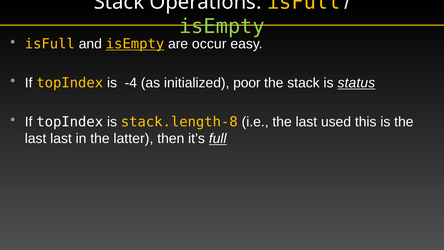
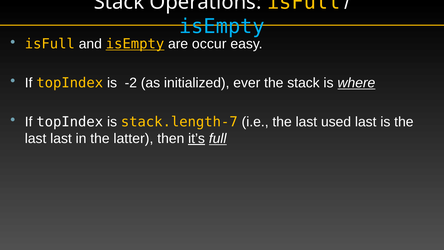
isEmpty colour: light green -> light blue (222, 26)
-4: -4 -> -2 (131, 83)
poor: poor -> ever (247, 83)
status: status -> where (356, 83)
stack.length-8: stack.length-8 -> stack.length-7 (179, 122)
used this: this -> last (366, 122)
it’s underline: none -> present (197, 138)
